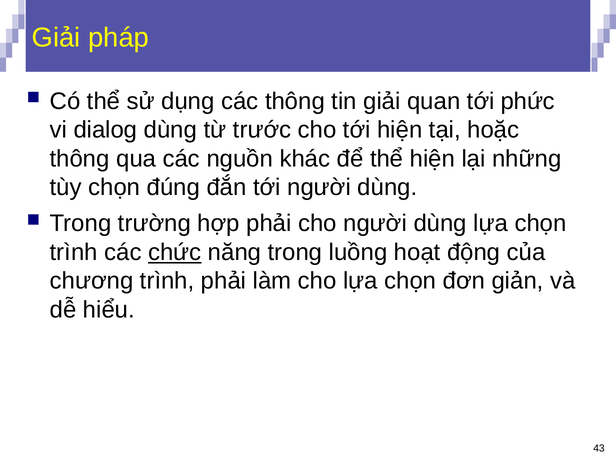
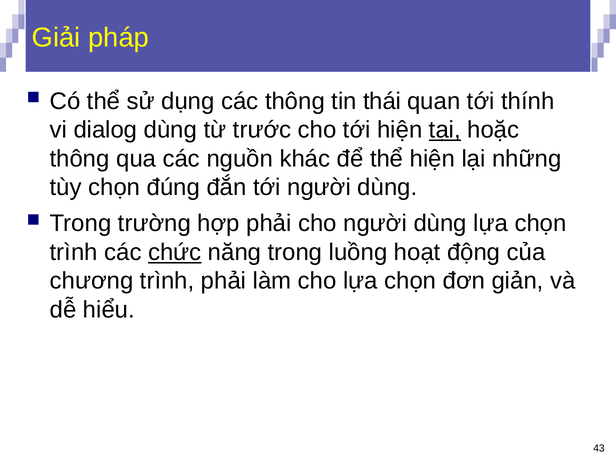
tin giải: giải -> thái (382, 101)
phức: phức -> thính (528, 101)
tại underline: none -> present (445, 130)
